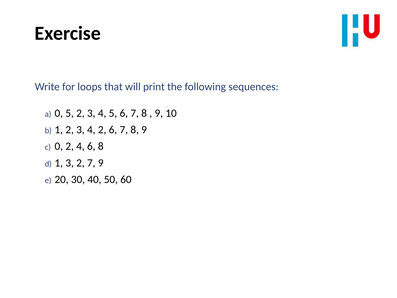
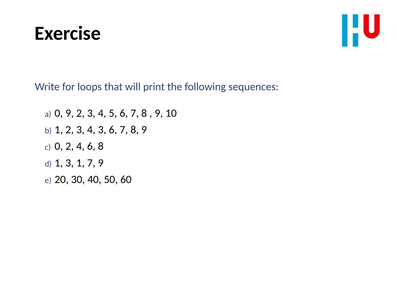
0 5: 5 -> 9 (70, 113)
4 2: 2 -> 3 (102, 130)
3 2: 2 -> 1 (80, 163)
